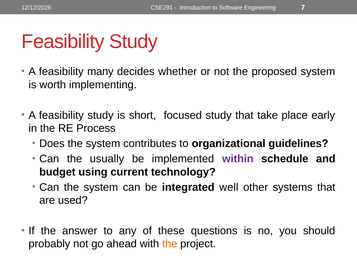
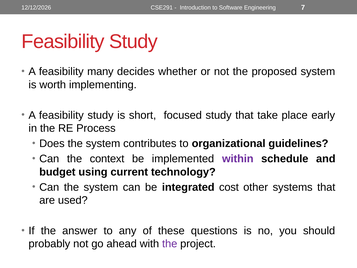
usually: usually -> context (107, 159)
well: well -> cost (229, 187)
the colour: orange -> purple (170, 244)
